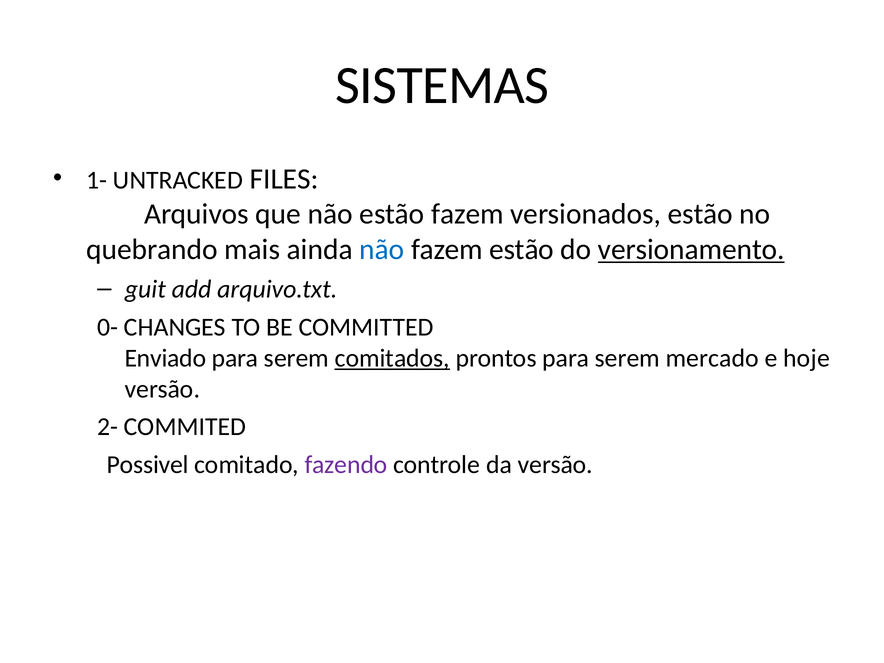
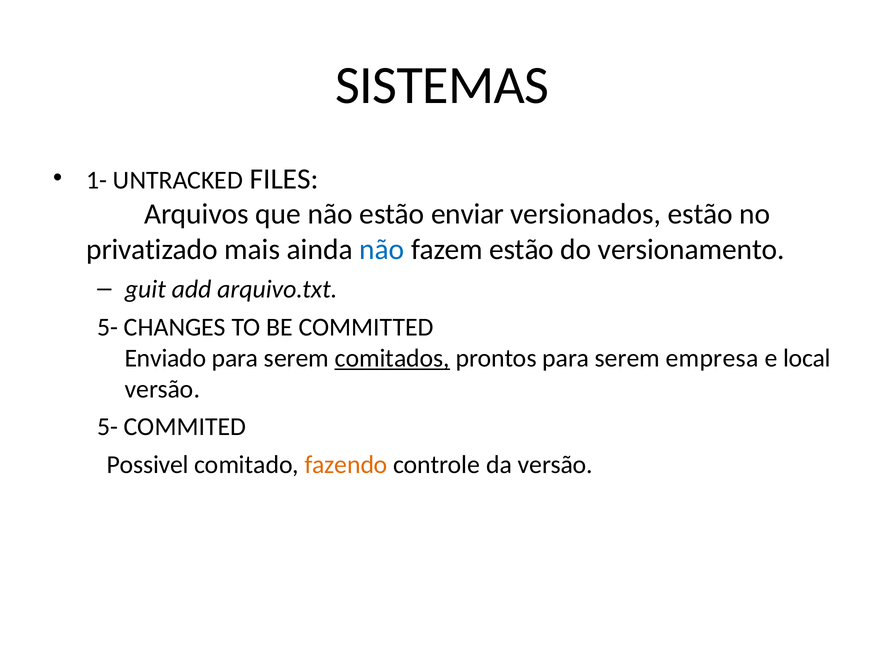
estão fazem: fazem -> enviar (468, 214)
quebrando: quebrando -> privatizado (152, 250)
versionamento underline: present -> none (691, 250)
0-: 0- -> 5- (108, 327)
mercado: mercado -> empresa (712, 358)
hoje: hoje -> local (807, 358)
2-: 2- -> 5- (108, 427)
fazendo colour: purple -> orange (346, 465)
